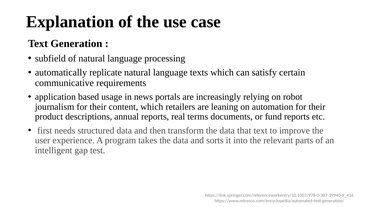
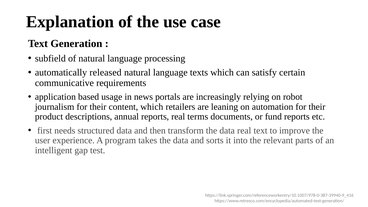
replicate: replicate -> released (106, 73)
data that: that -> real (244, 130)
